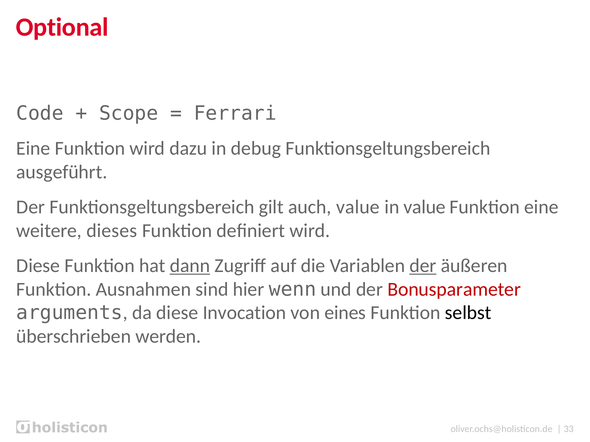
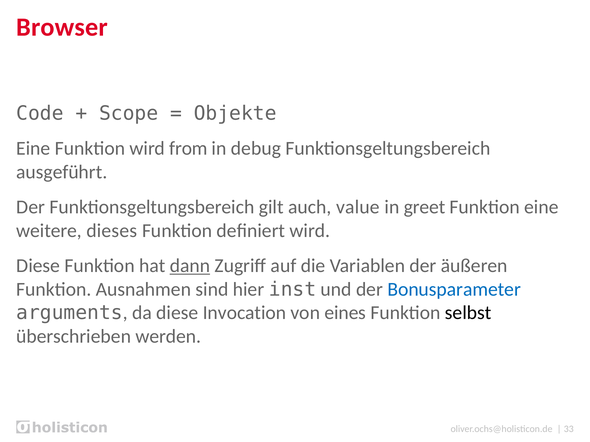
Optional: Optional -> Browser (62, 27)
Ferrari: Ferrari -> Objekte (235, 114)
dazu: dazu -> from (188, 149)
in value: value -> greet (425, 207)
der underline: present -> none (423, 266)
wenn: wenn -> inst (293, 290)
Bonusparameter colour: red -> blue (454, 290)
